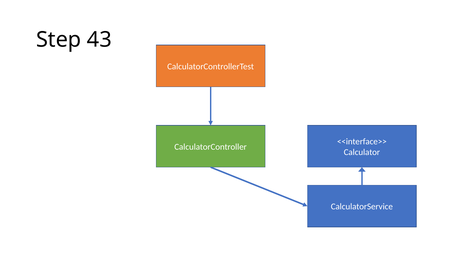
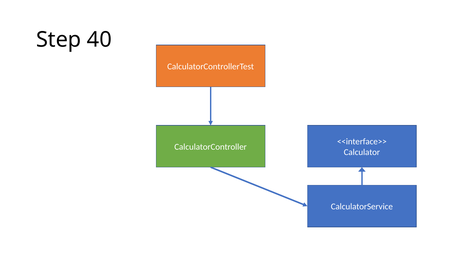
43: 43 -> 40 (99, 40)
